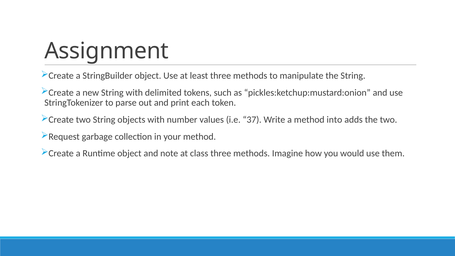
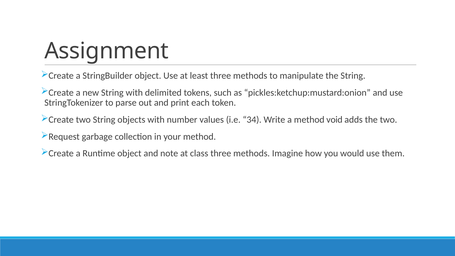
37: 37 -> 34 (252, 120)
into: into -> void (334, 120)
